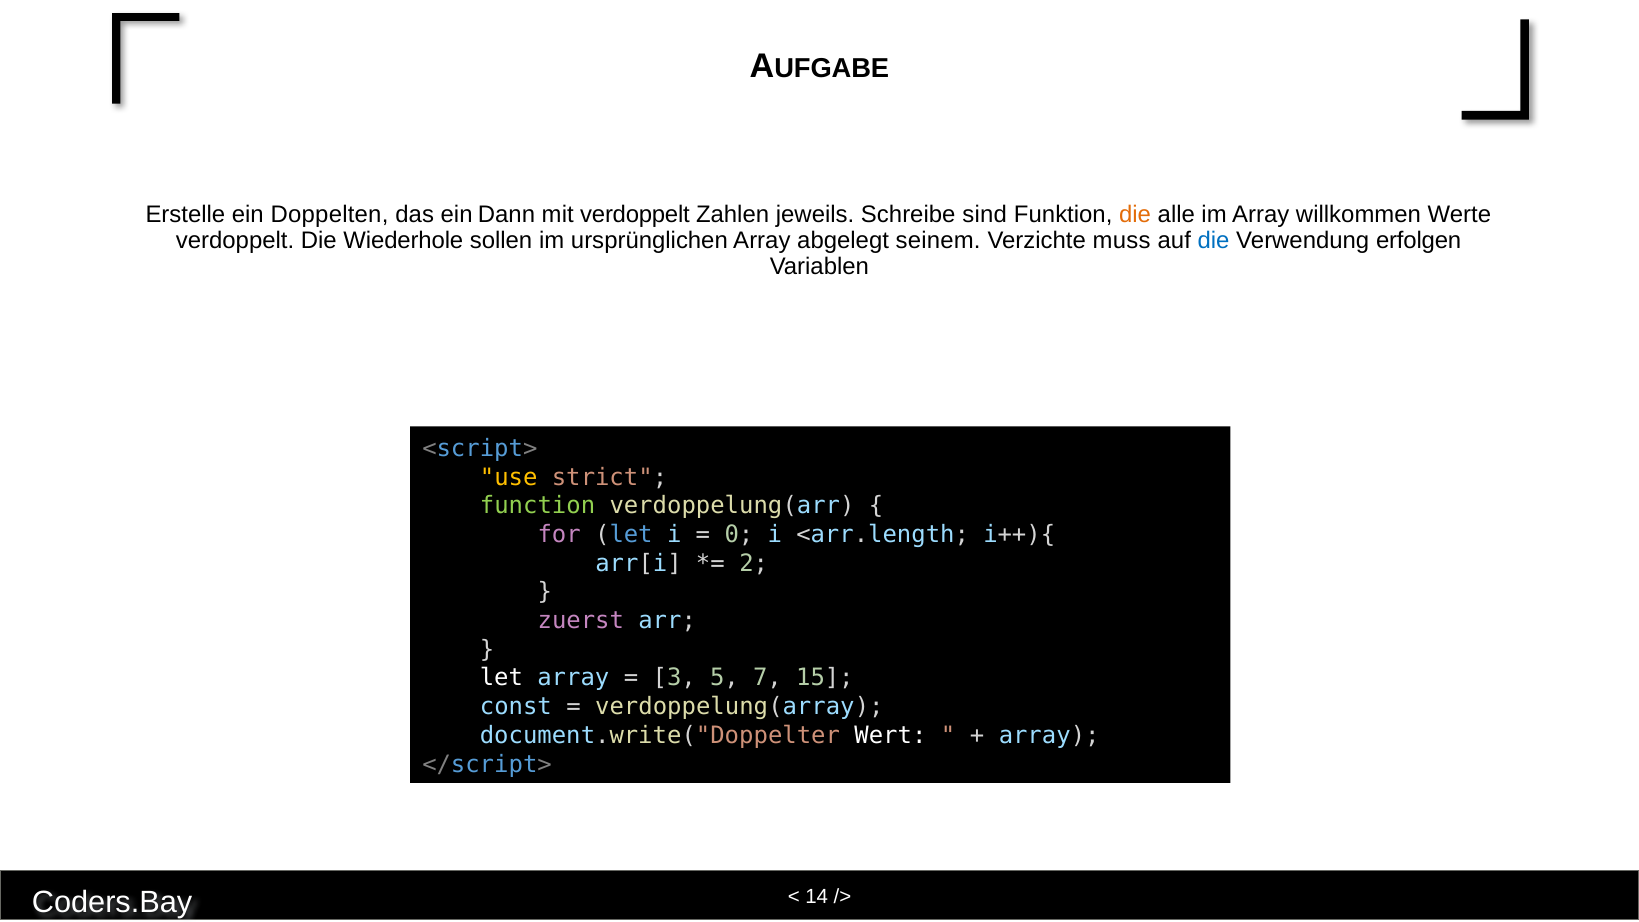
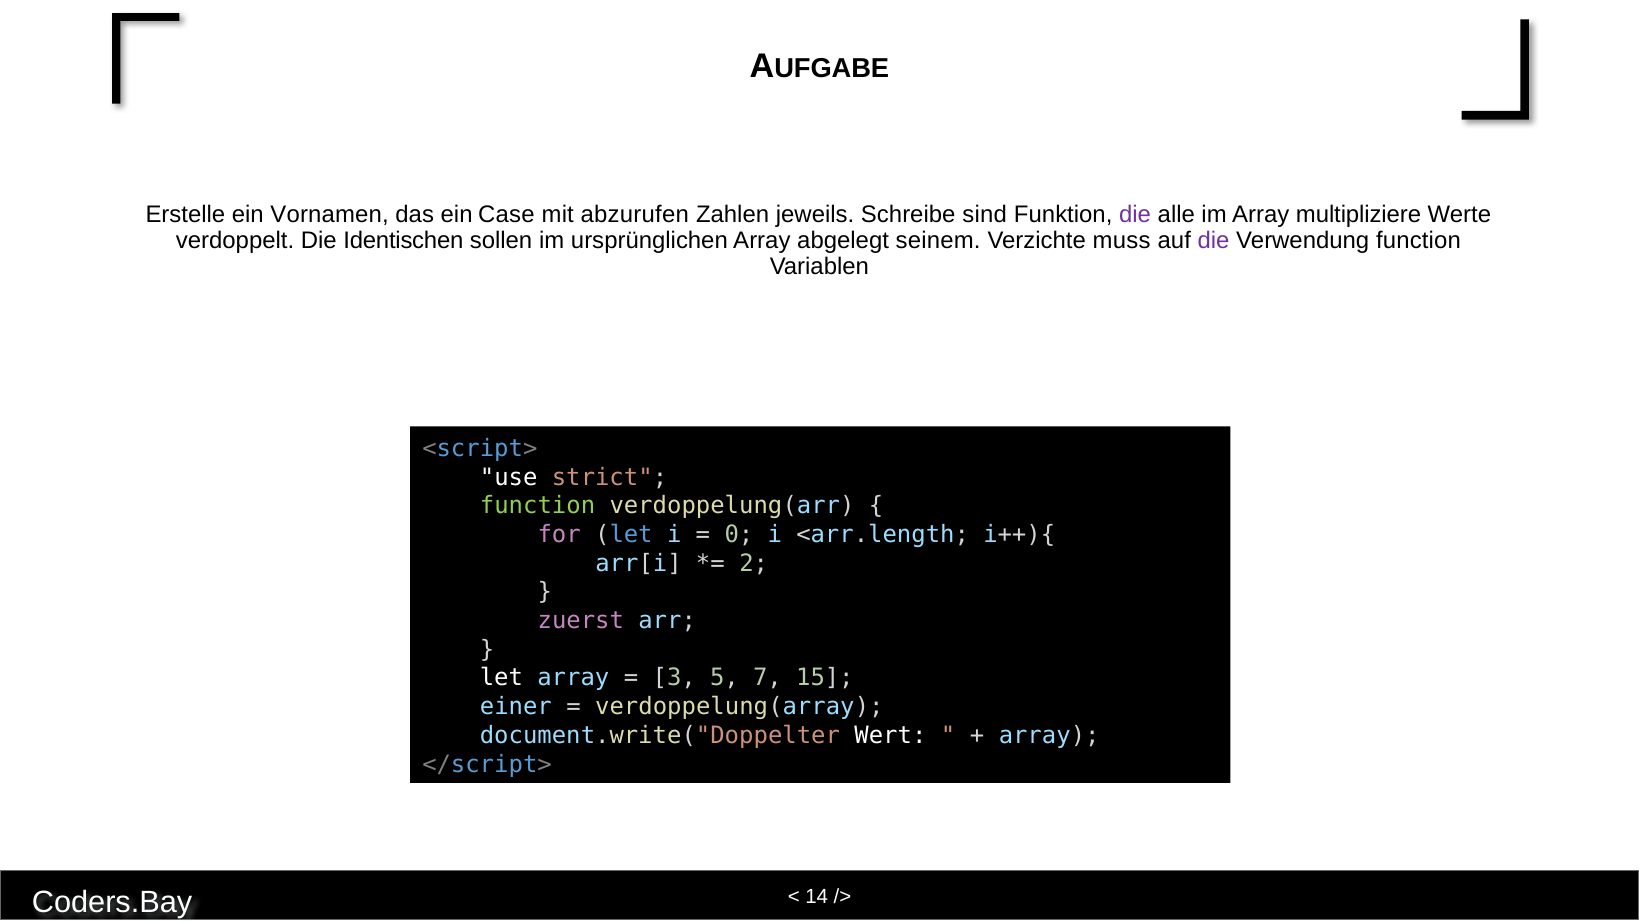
Doppelten: Doppelten -> Vornamen (330, 215)
Dann: Dann -> Case (506, 215)
mit verdoppelt: verdoppelt -> abzurufen (635, 215)
die colour: orange -> purple (1135, 215)
willkommen: willkommen -> multipliziere (1359, 215)
Wiederhole: Wiederhole -> Identischen (403, 240)
die colour: blue -> purple (1214, 240)
Verwendung erfolgen: erfolgen -> function (1419, 240)
use colour: yellow -> white (509, 477)
const: const -> einer (516, 707)
